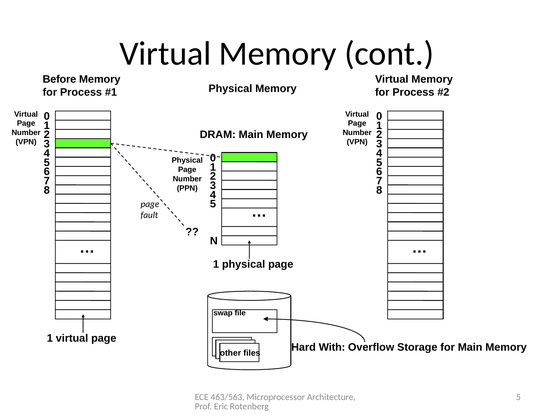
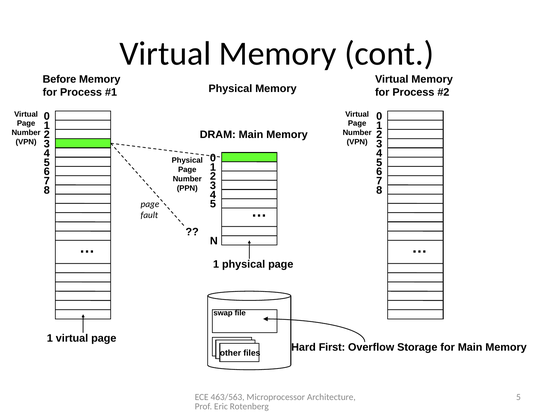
With: With -> First (332, 347)
